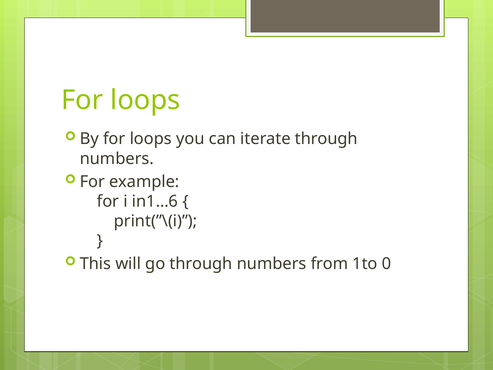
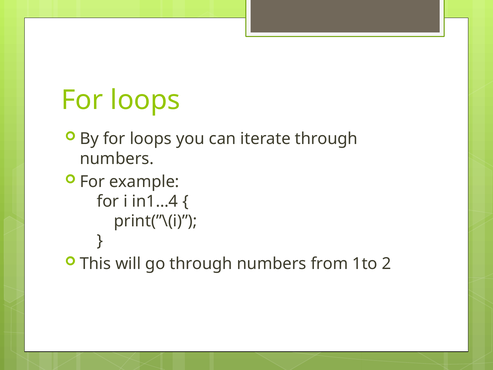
in1…6: in1…6 -> in1…4 (155, 201)
0: 0 -> 2 (387, 264)
